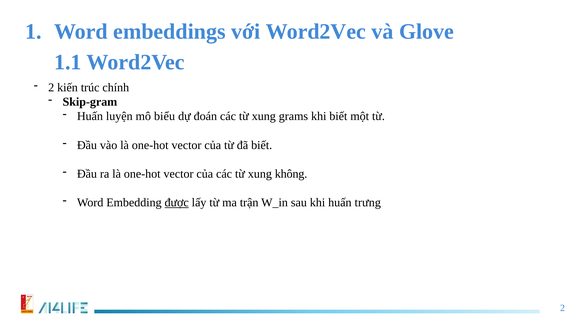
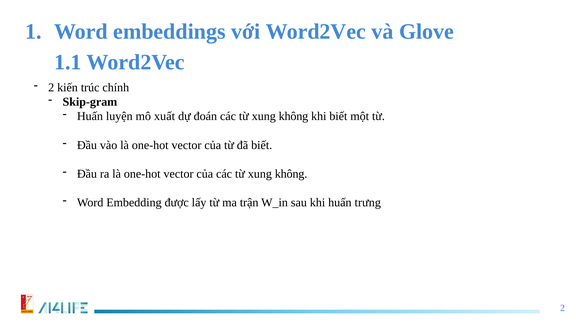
biểu: biểu -> xuất (165, 116)
grams: grams -> không (293, 116)
được underline: present -> none (177, 203)
